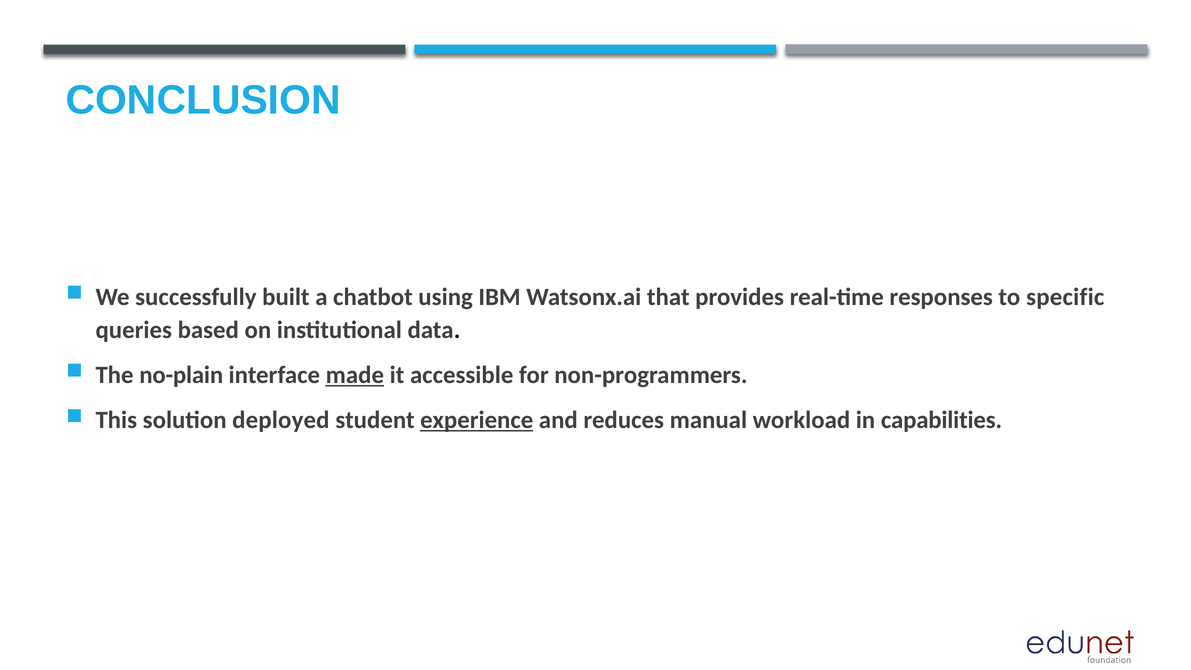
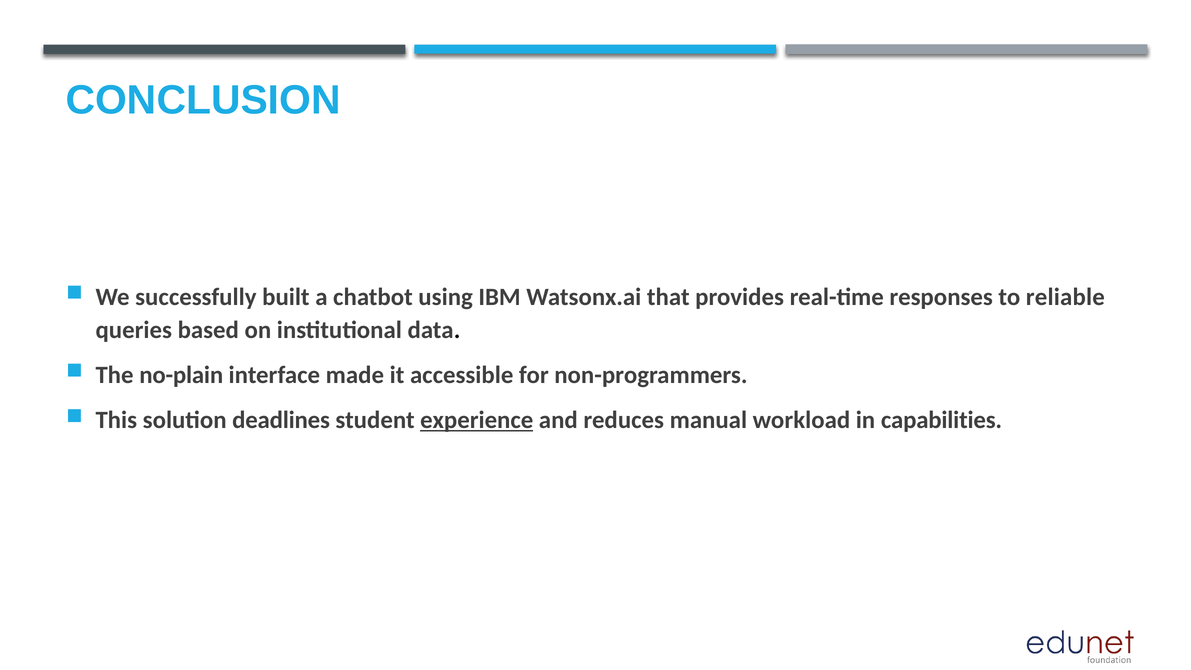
specific: specific -> reliable (1065, 297)
made underline: present -> none (355, 375)
deployed: deployed -> deadlines (281, 420)
